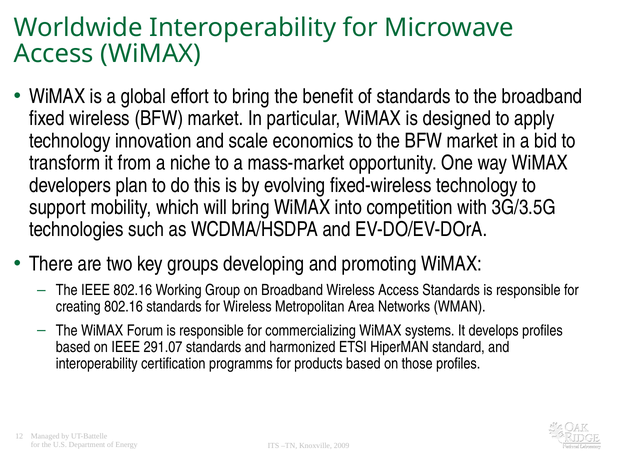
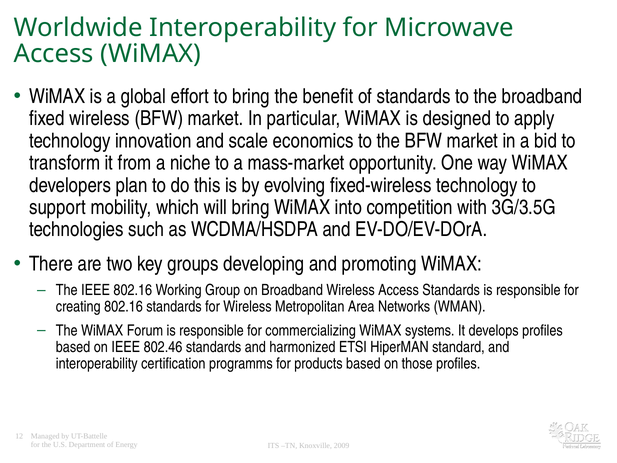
291.07: 291.07 -> 802.46 (163, 347)
